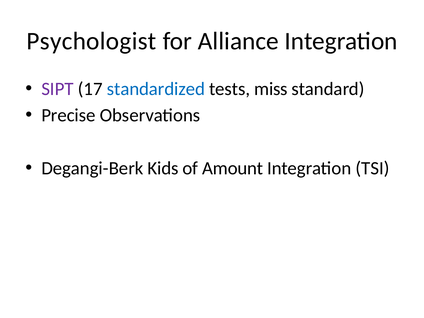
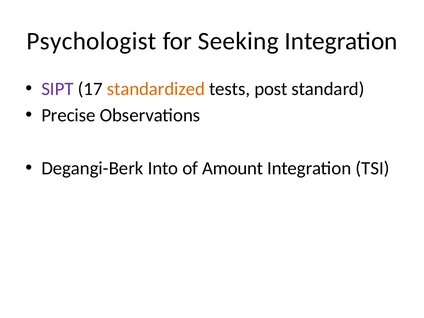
Alliance: Alliance -> Seeking (238, 41)
standardized colour: blue -> orange (156, 89)
miss: miss -> post (271, 89)
Kids: Kids -> Into (163, 168)
